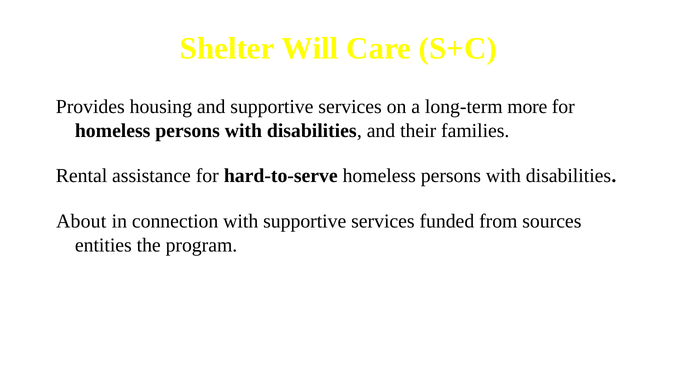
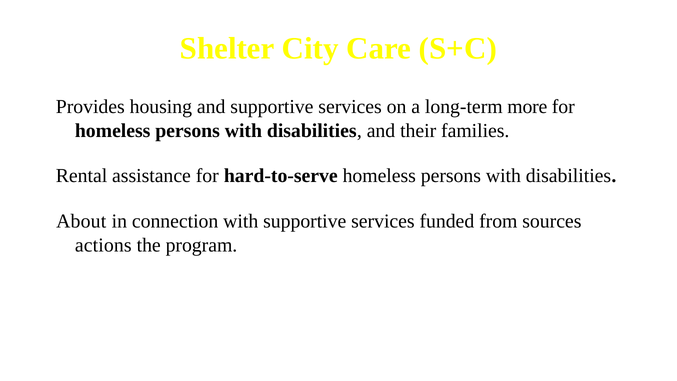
Will: Will -> City (310, 49)
entities: entities -> actions (103, 245)
